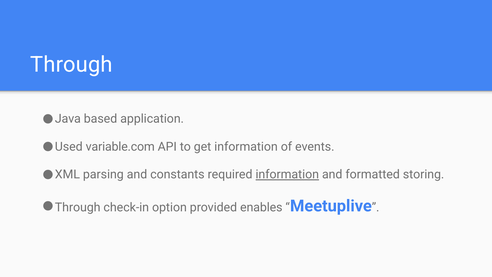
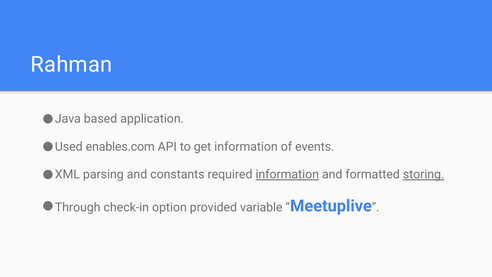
Through: Through -> Rahman (71, 65)
variable.com: variable.com -> enables.com (120, 147)
storing underline: none -> present (424, 174)
enables: enables -> variable (261, 207)
